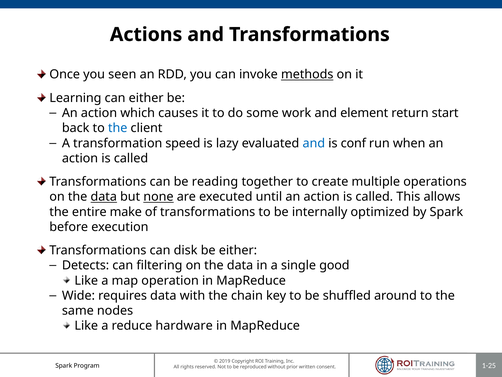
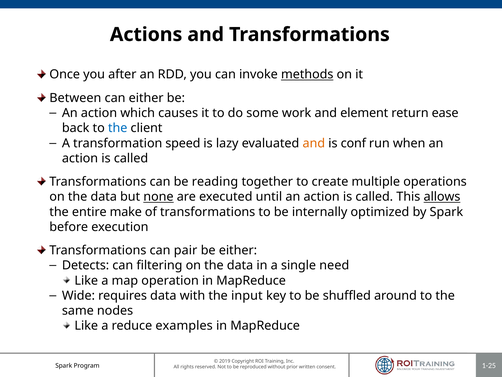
seen: seen -> after (122, 74)
Learning: Learning -> Between (75, 98)
start: start -> ease (445, 113)
and colour: blue -> orange (314, 143)
data underline: present -> none (104, 197)
allows underline: none -> present (442, 197)
disk: disk -> pair (186, 250)
good: good -> need (334, 265)
chain: chain -> input (247, 295)
hardware: hardware -> examples (184, 325)
